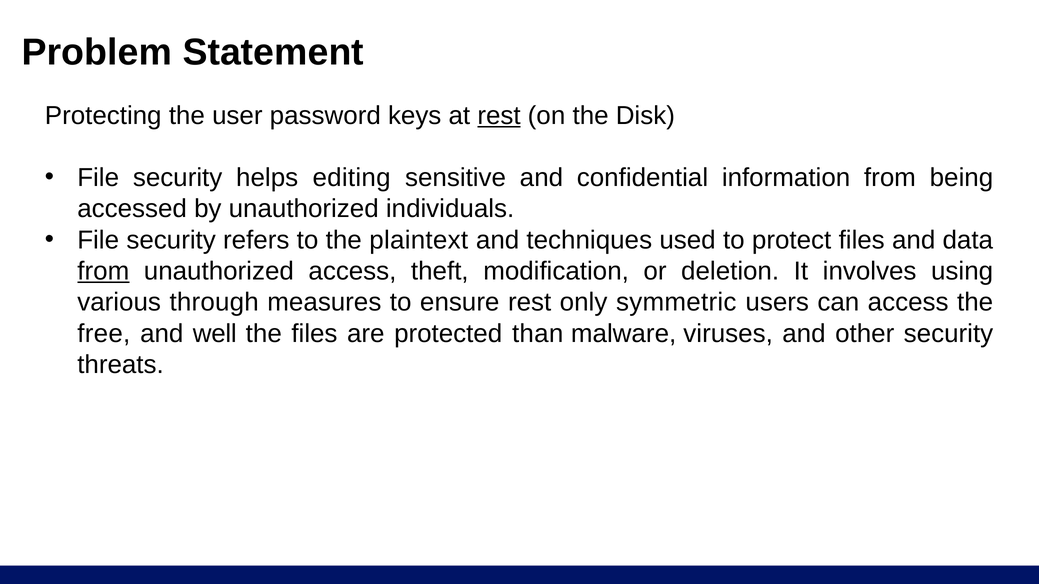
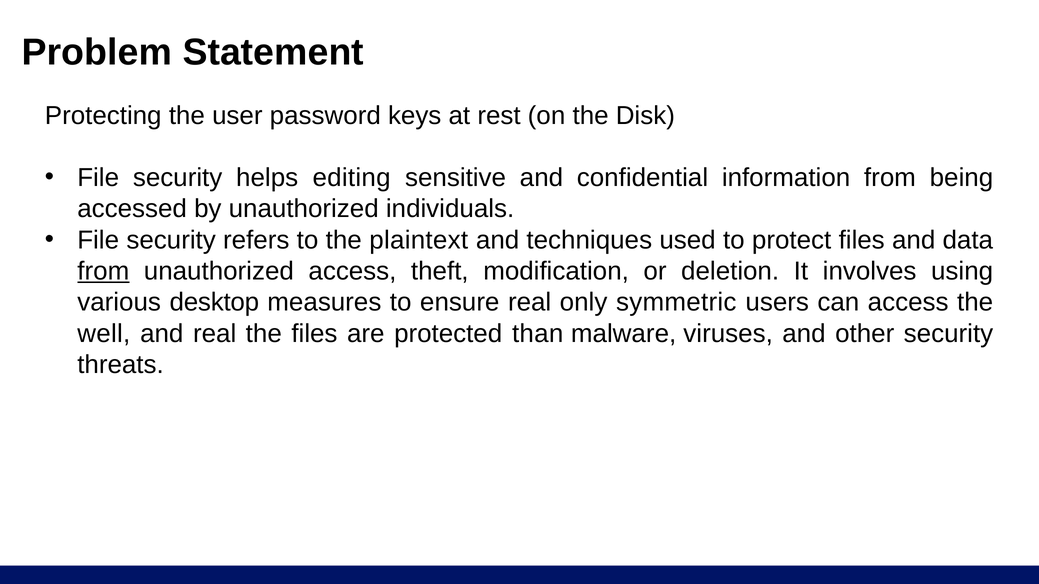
rest underline: present -> none (499, 116)
through: through -> desktop (214, 303)
ensure rest: rest -> real (530, 303)
free: free -> well (104, 334)
and well: well -> real (215, 334)
